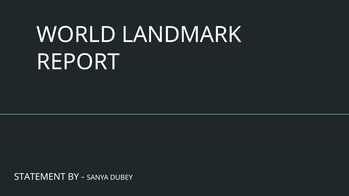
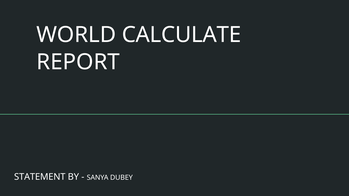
LANDMARK: LANDMARK -> CALCULATE (182, 35)
